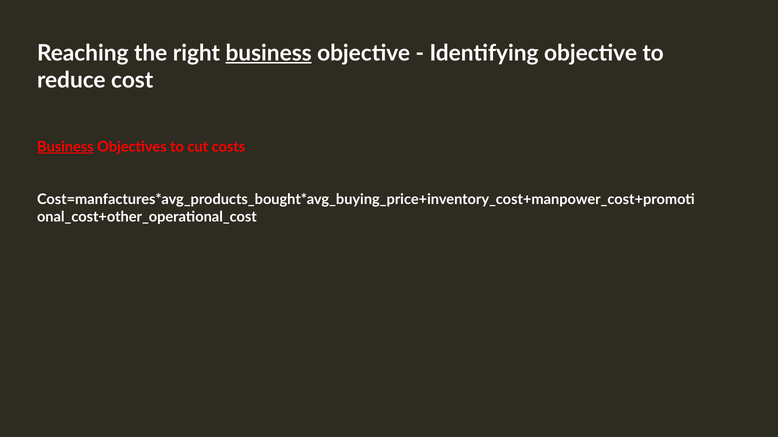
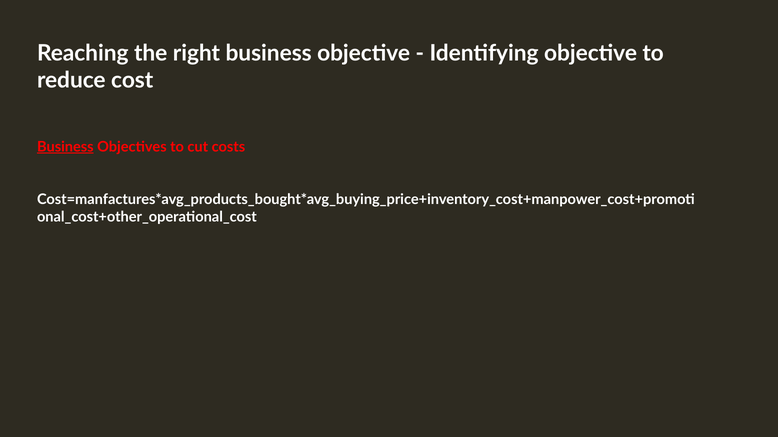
business underline: present -> none (269, 53)
